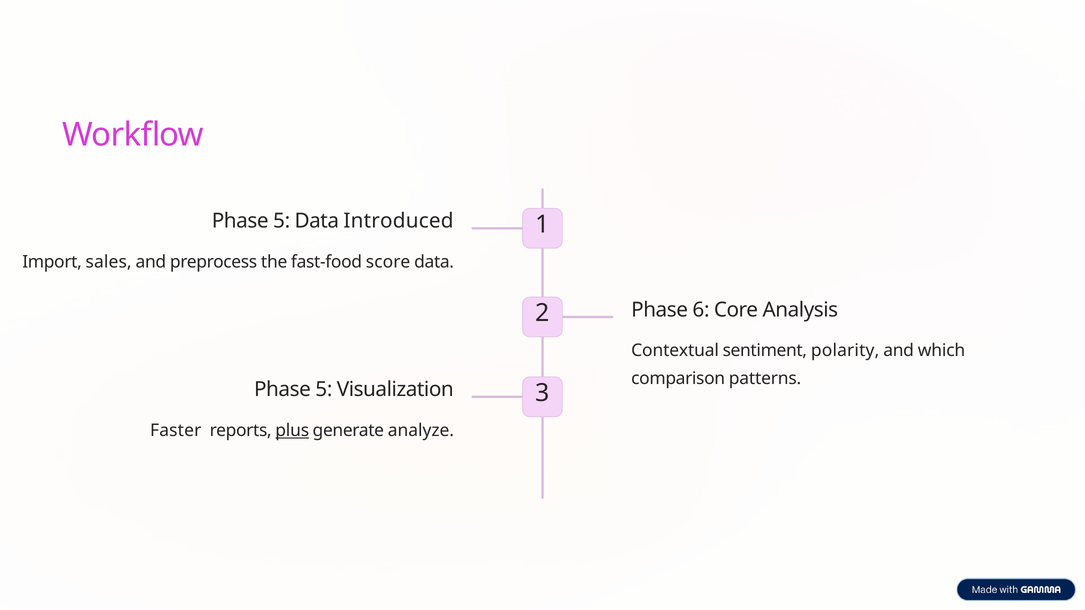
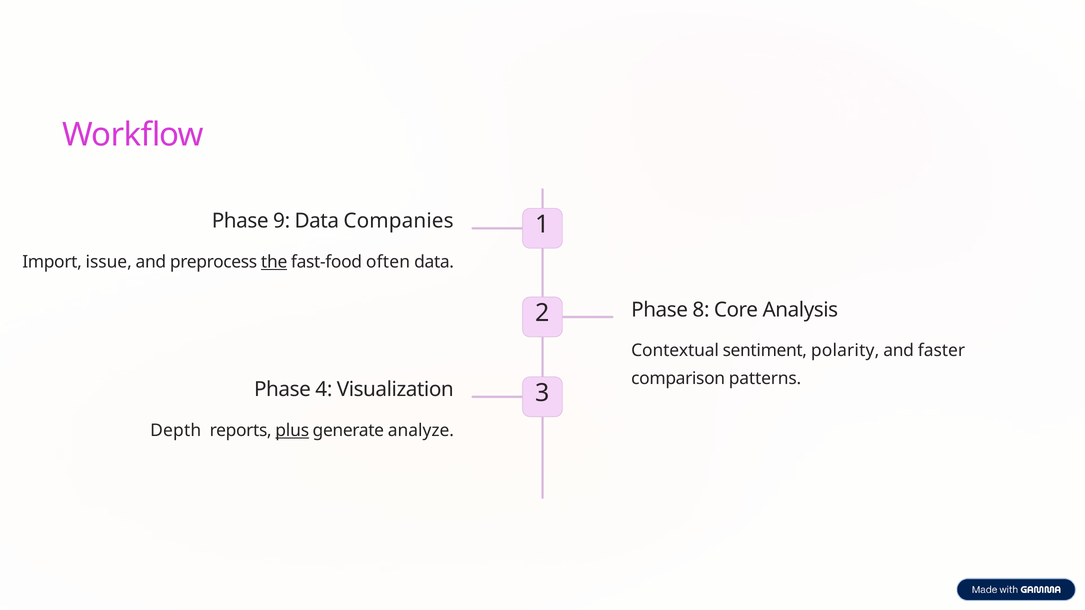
5: 5 -> 9 (282, 221)
Introduced: Introduced -> Companies (399, 221)
sales: sales -> issue (109, 262)
the underline: none -> present (274, 262)
score: score -> often (388, 262)
6: 6 -> 8 (701, 310)
which: which -> faster (941, 351)
5: 5 -> 4 (324, 390)
Faster: Faster -> Depth (176, 431)
